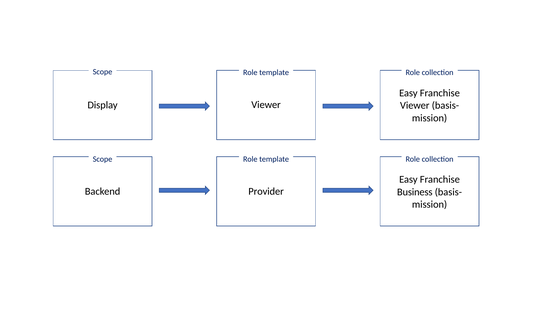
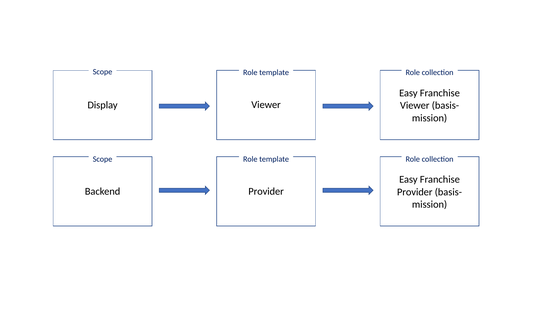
Business: Business -> Provider (415, 192)
